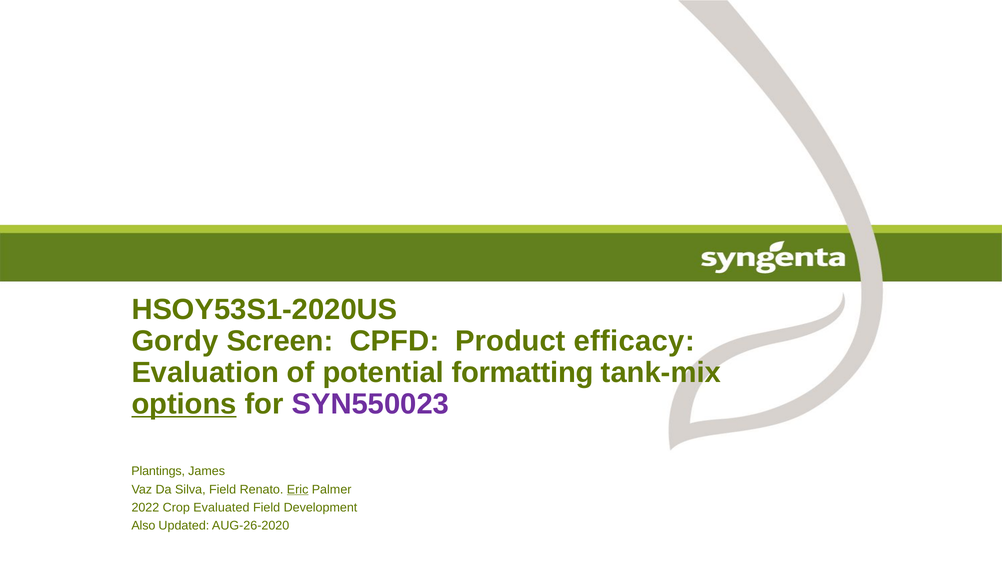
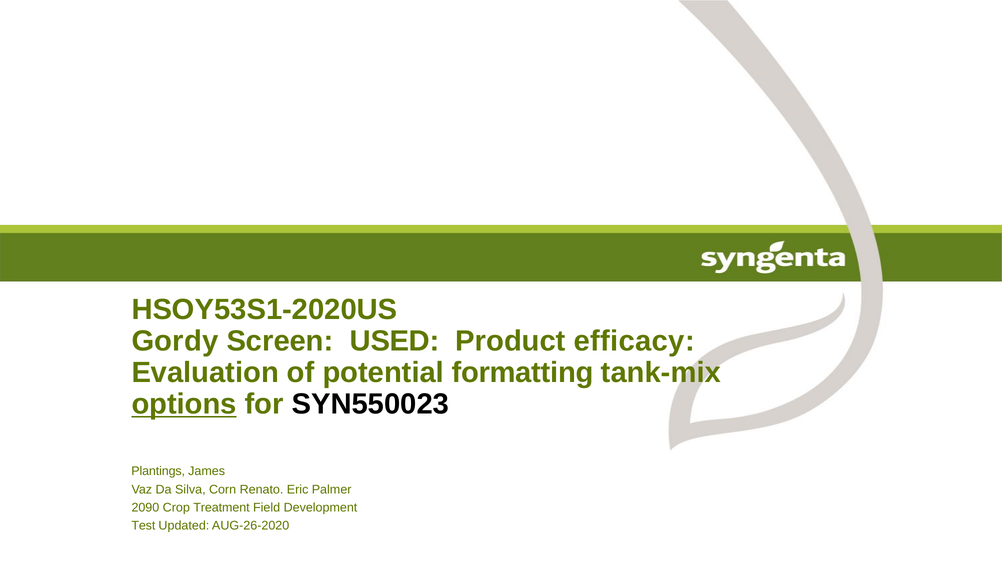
CPFD: CPFD -> USED (395, 342)
SYN550023 colour: purple -> black (370, 405)
Silva Field: Field -> Corn (223, 490)
Eric underline: present -> none (298, 490)
2022: 2022 -> 2090 (145, 508)
Evaluated: Evaluated -> Treatment (221, 508)
Also: Also -> Test (143, 526)
